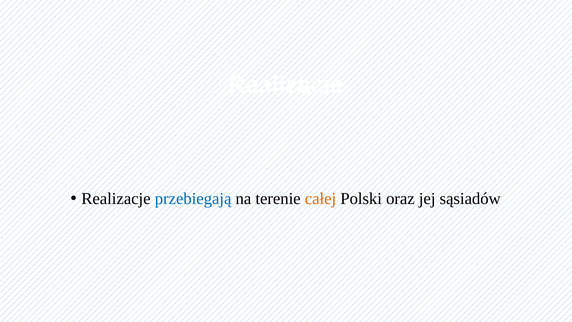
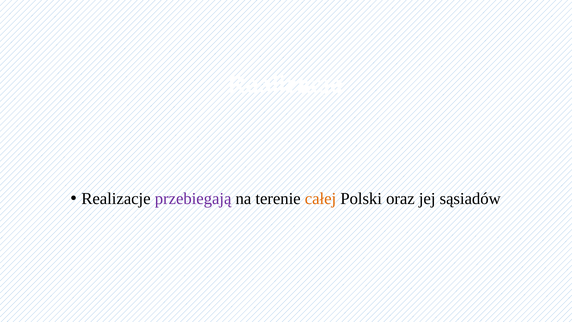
przebiegają colour: blue -> purple (193, 198)
